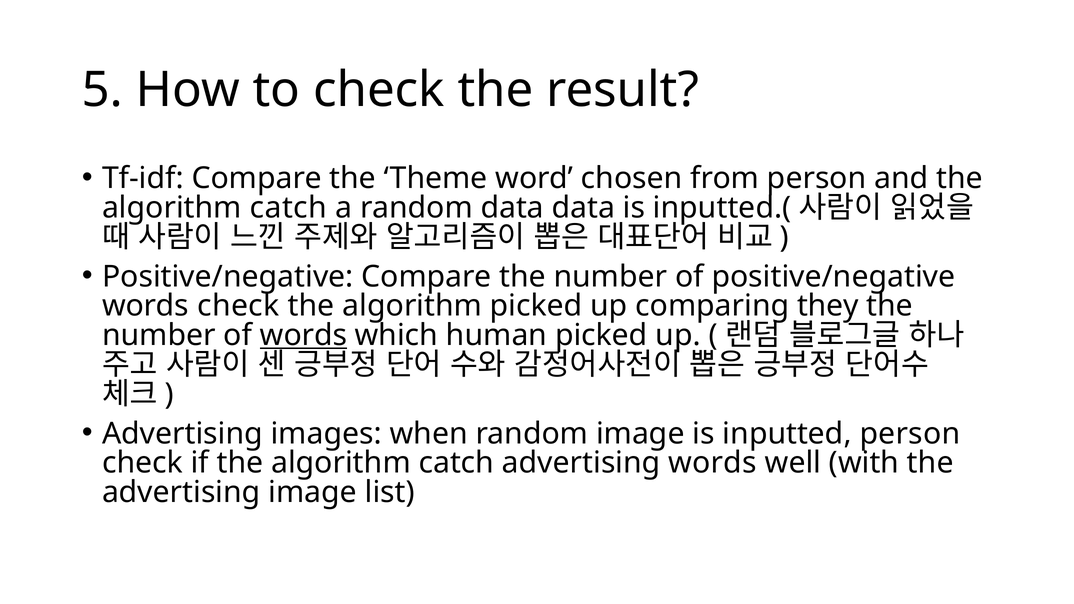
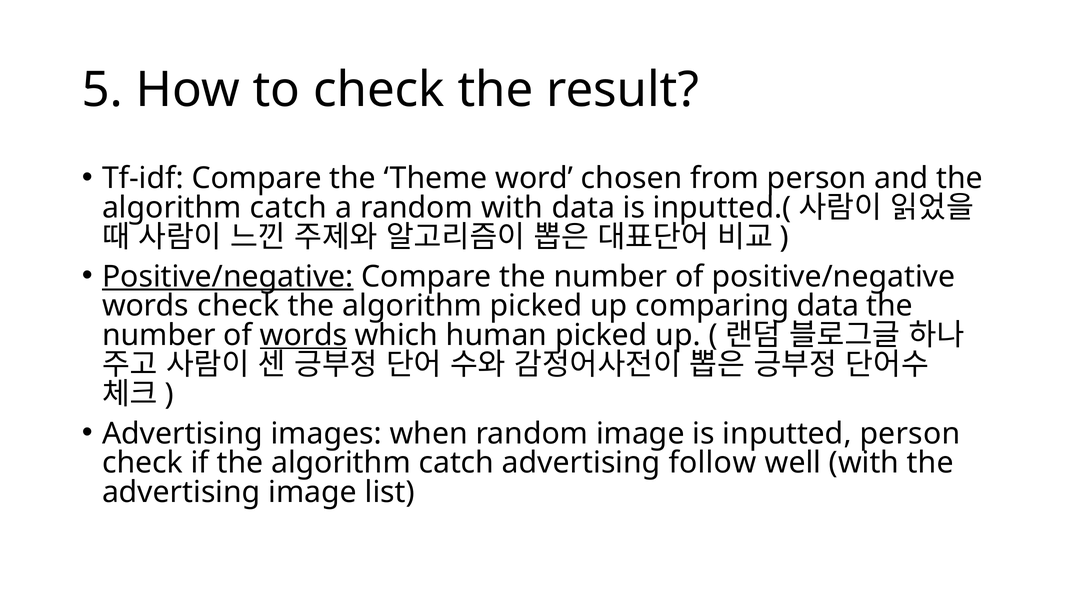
random data: data -> with (512, 208)
Positive/negative underline: none -> present (228, 277)
comparing they: they -> data (828, 306)
advertising words: words -> follow (712, 463)
